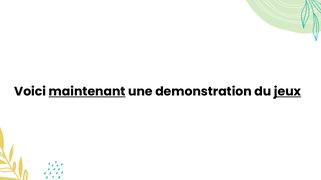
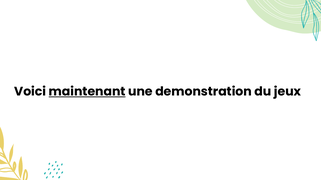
jeux underline: present -> none (287, 92)
